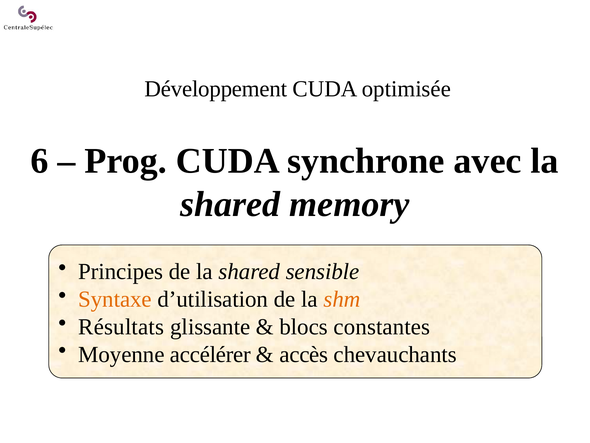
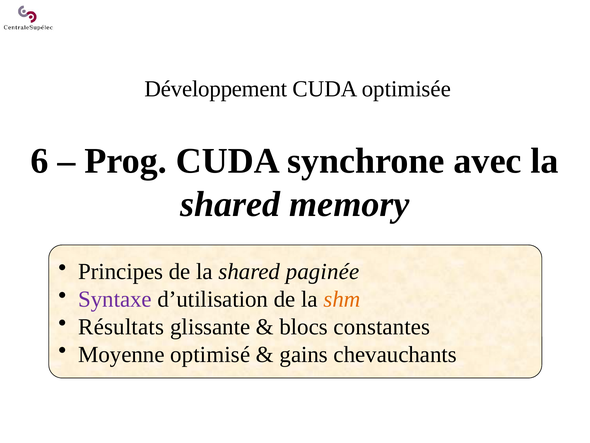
sensible: sensible -> paginée (323, 271)
Syntaxe colour: orange -> purple (115, 299)
accélérer: accélérer -> optimisé (210, 354)
accès: accès -> gains (304, 354)
